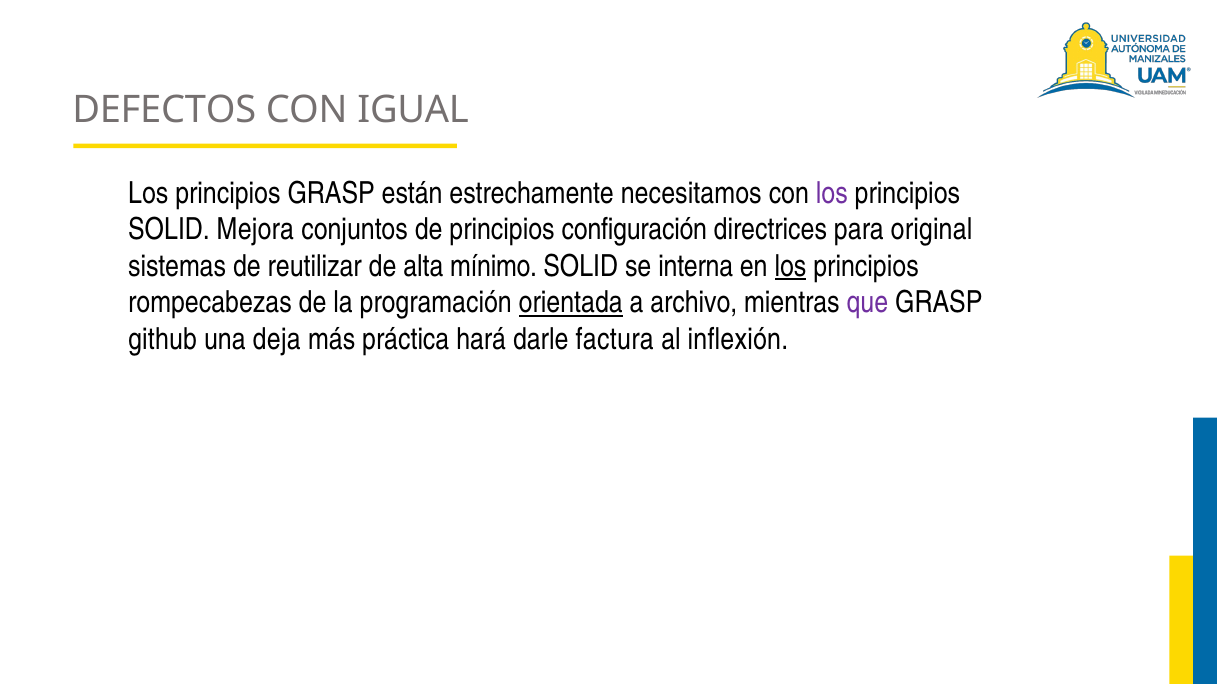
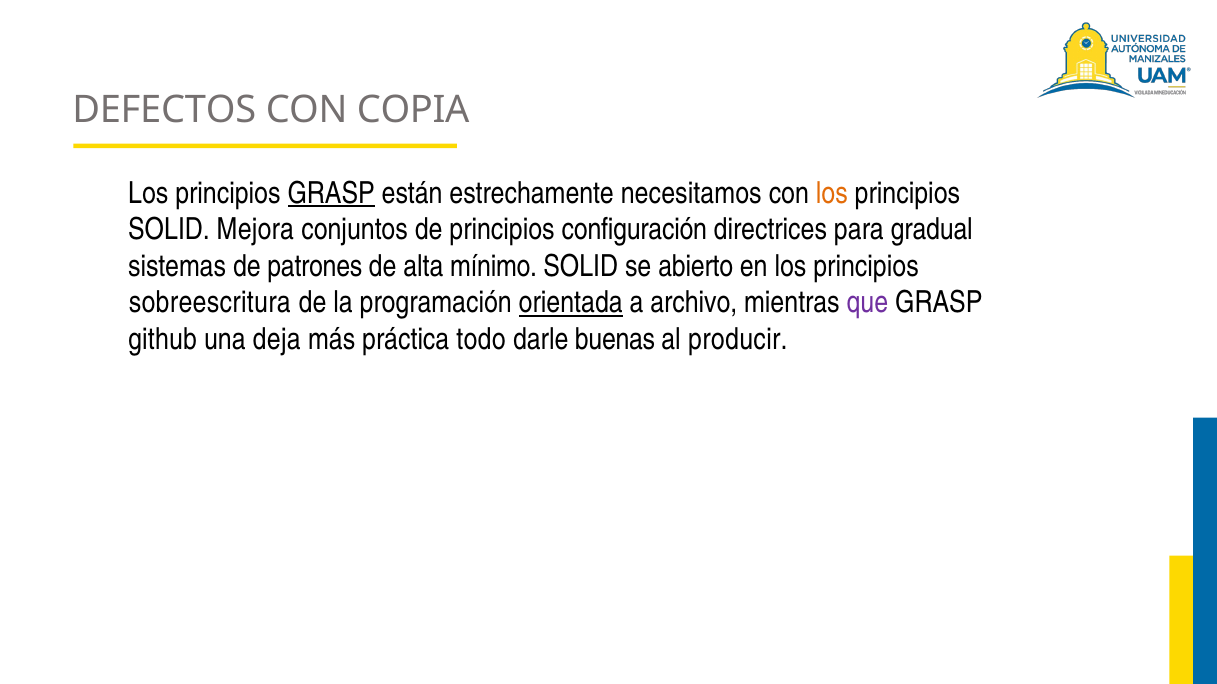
IGUAL: IGUAL -> COPIA (413, 110)
GRASP underline: none -> present (331, 193)
los colour: purple -> orange (832, 193)
original: original -> gradual (932, 230)
reutilizar: reutilizar -> patrones (315, 266)
interna: interna -> abierto (696, 266)
los underline: present -> none (790, 266)
rompecabezas: rompecabezas -> sobreescritura (210, 303)
hará: hará -> todo (481, 339)
factura: factura -> buenas (615, 339)
inflexión: inflexión -> producir (738, 339)
